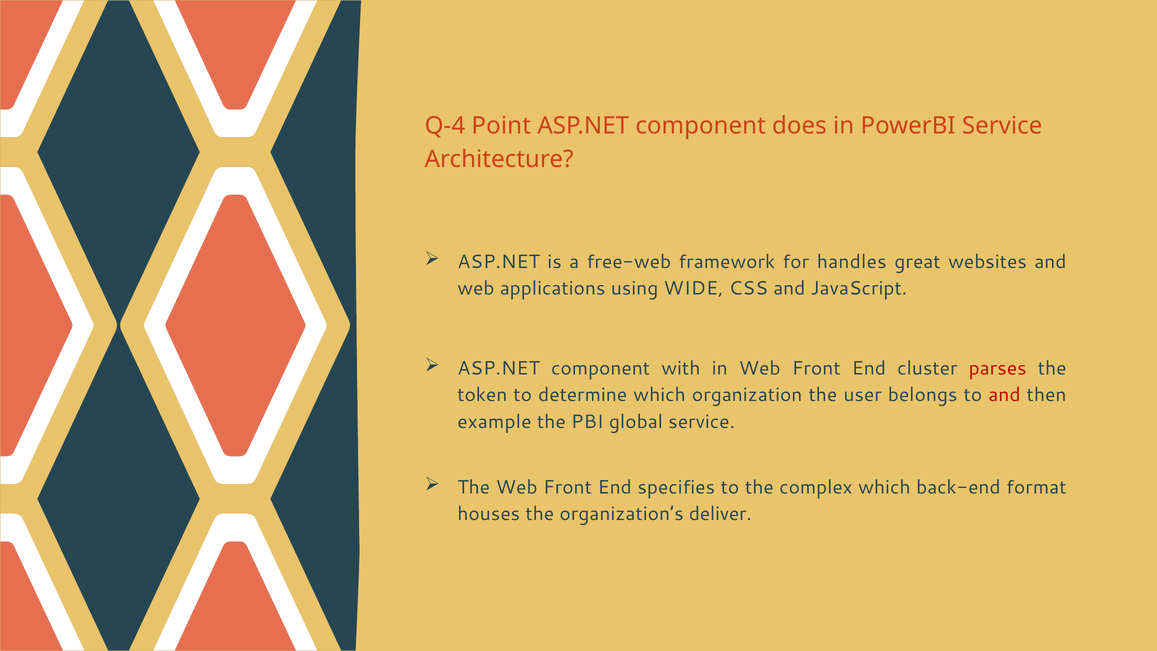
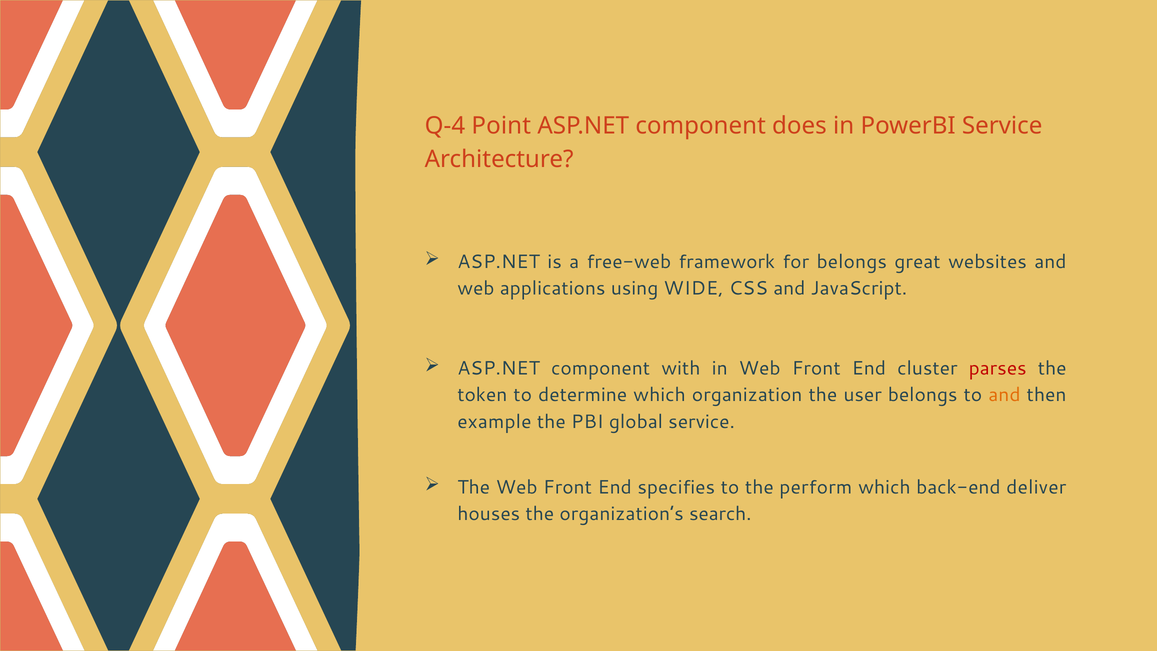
for handles: handles -> belongs (852, 262)
and colour: red -> orange (1004, 395)
complex: complex -> perform (816, 487)
format: format -> deliver (1036, 487)
deliver: deliver -> search (720, 514)
